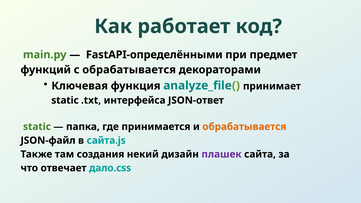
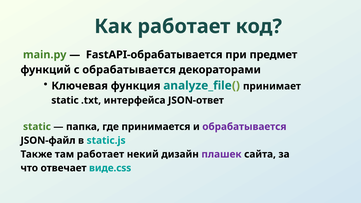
FastAPI-определёнными: FastAPI-определёнными -> FastAPI-обрабатывается (154, 55)
обрабатывается colour: orange -> purple (244, 127)
сайта.js: сайта.js -> static.js (106, 140)
там создания: создания -> работает (100, 154)
дало.css: дало.css -> виде.css (110, 168)
